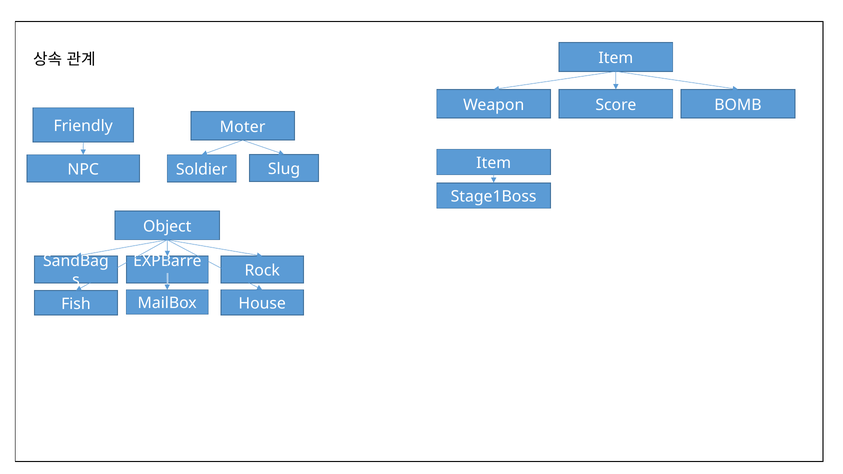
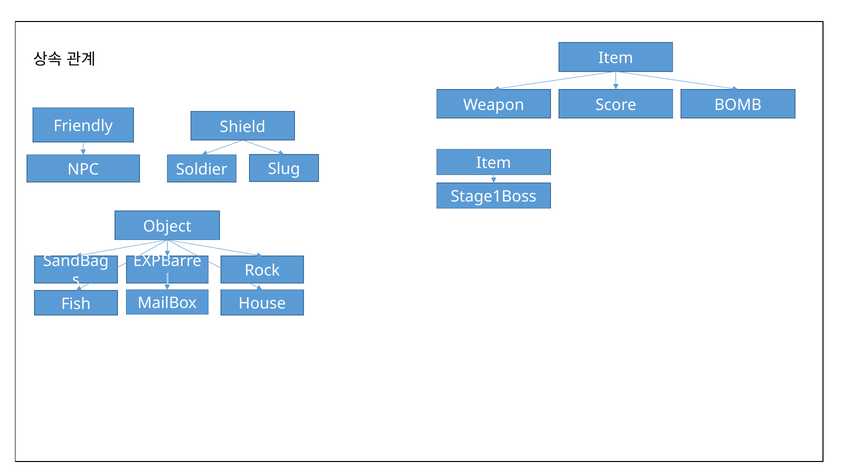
Moter: Moter -> Shield (243, 127)
